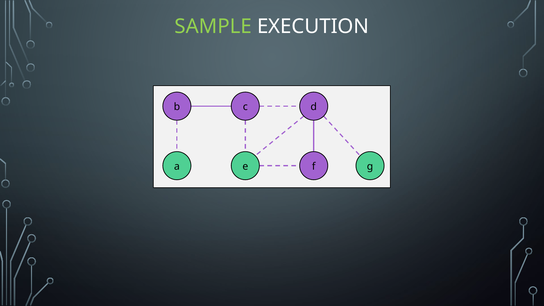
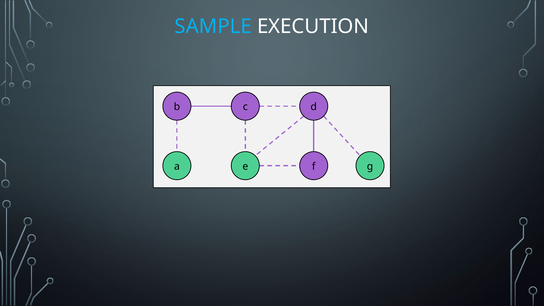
SAMPLE colour: light green -> light blue (213, 26)
